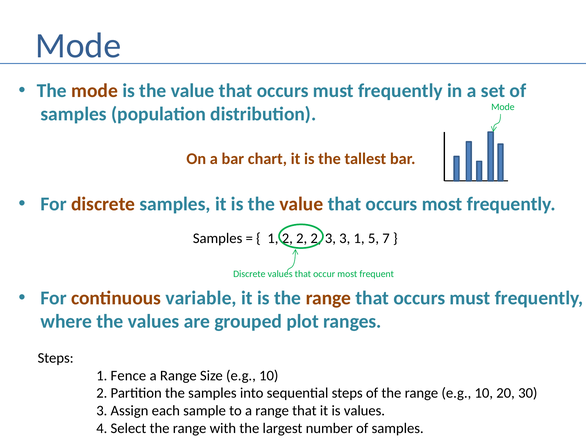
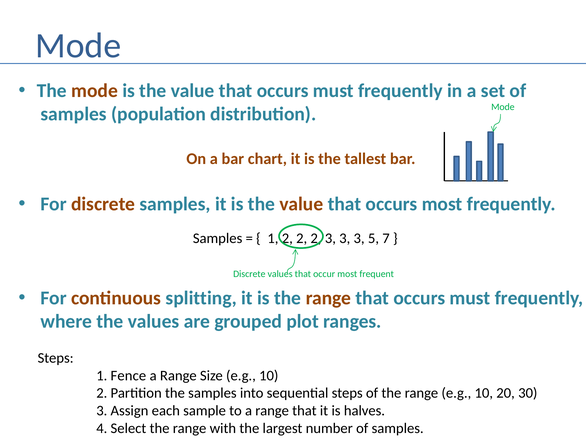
3 3 1: 1 -> 3 (359, 238)
variable: variable -> splitting (201, 298)
is values: values -> halves (364, 410)
